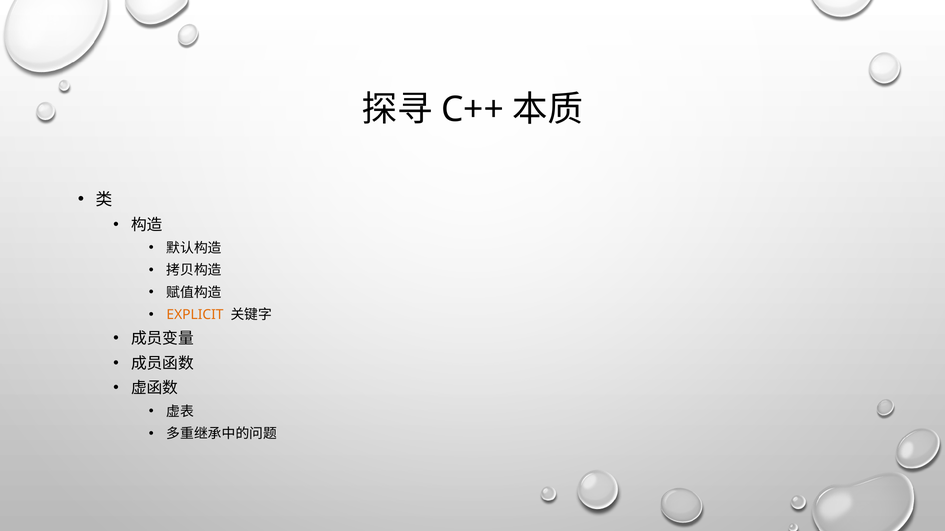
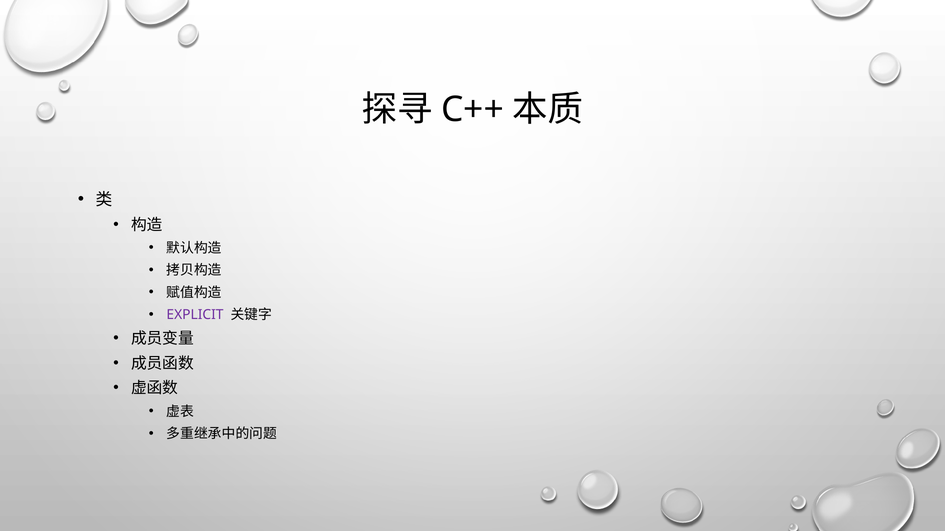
EXPLICIT colour: orange -> purple (195, 315)
